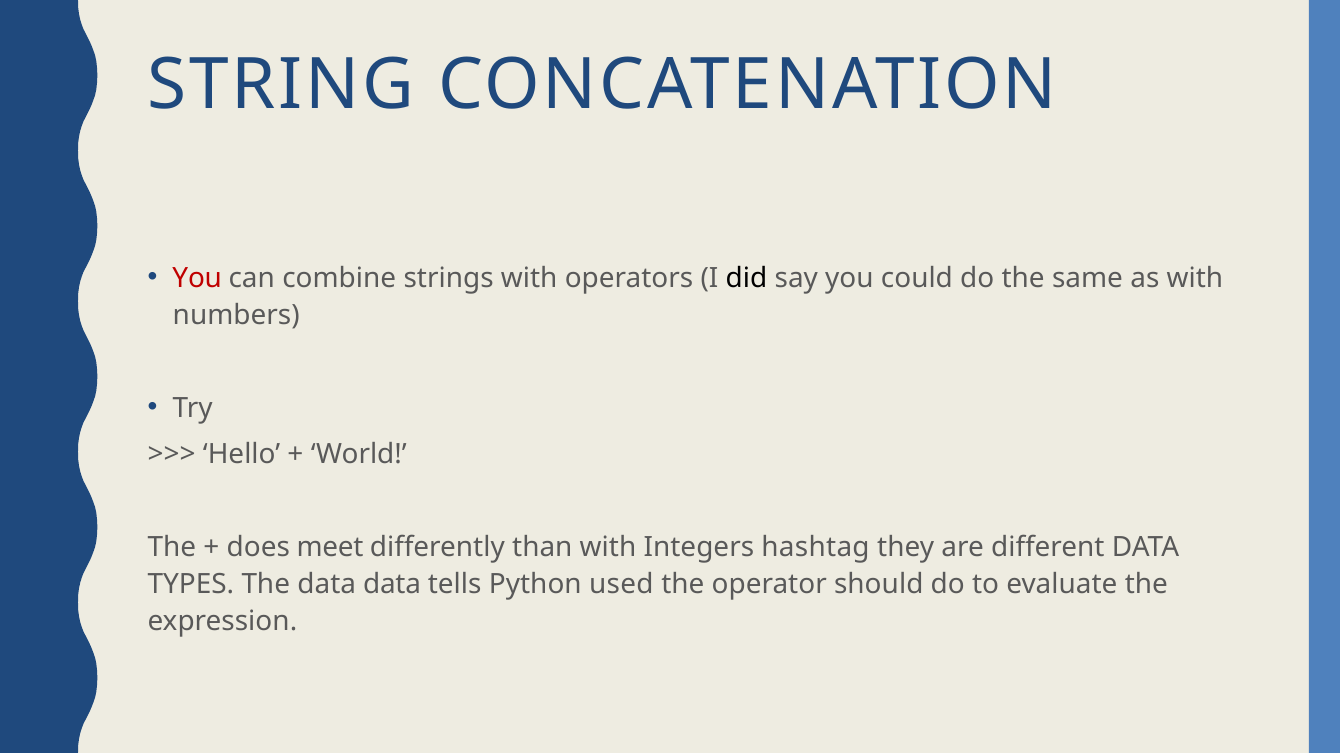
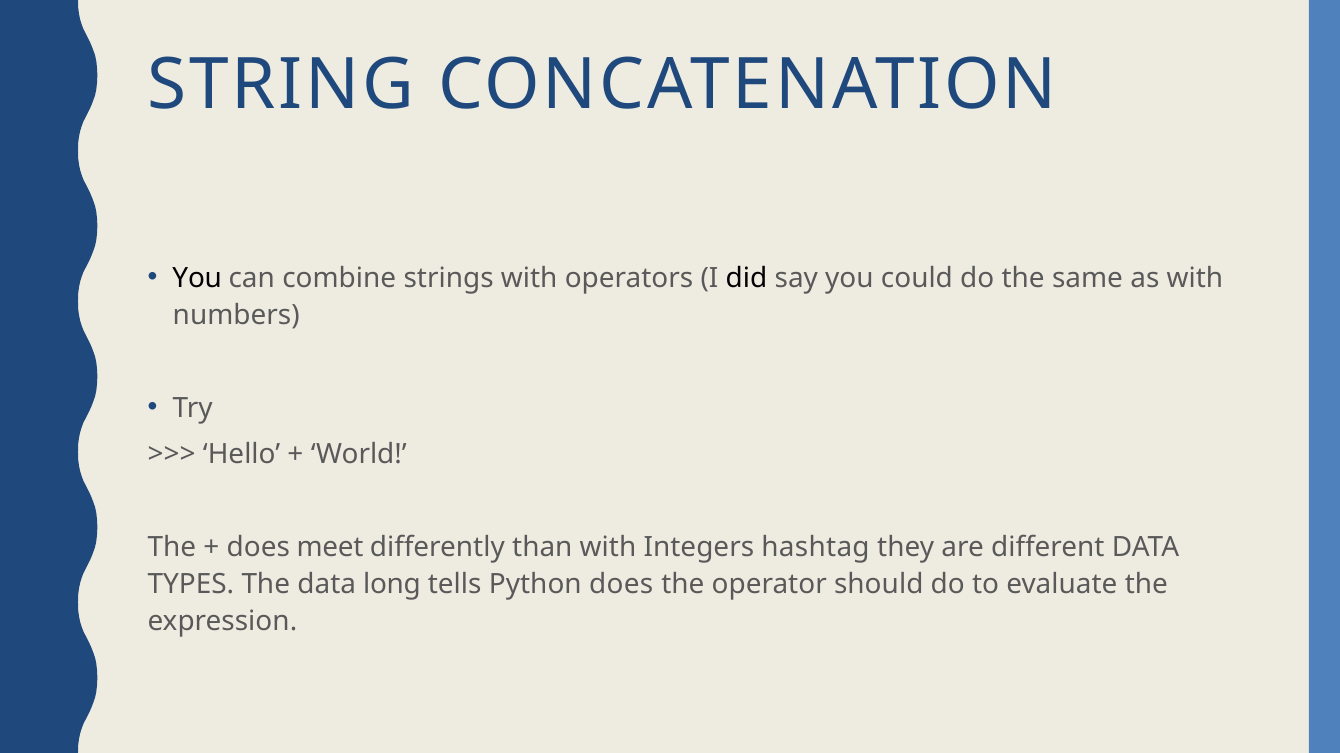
You colour: red -> black (197, 278)
data data: data -> long (392, 585)
Python used: used -> does (621, 585)
